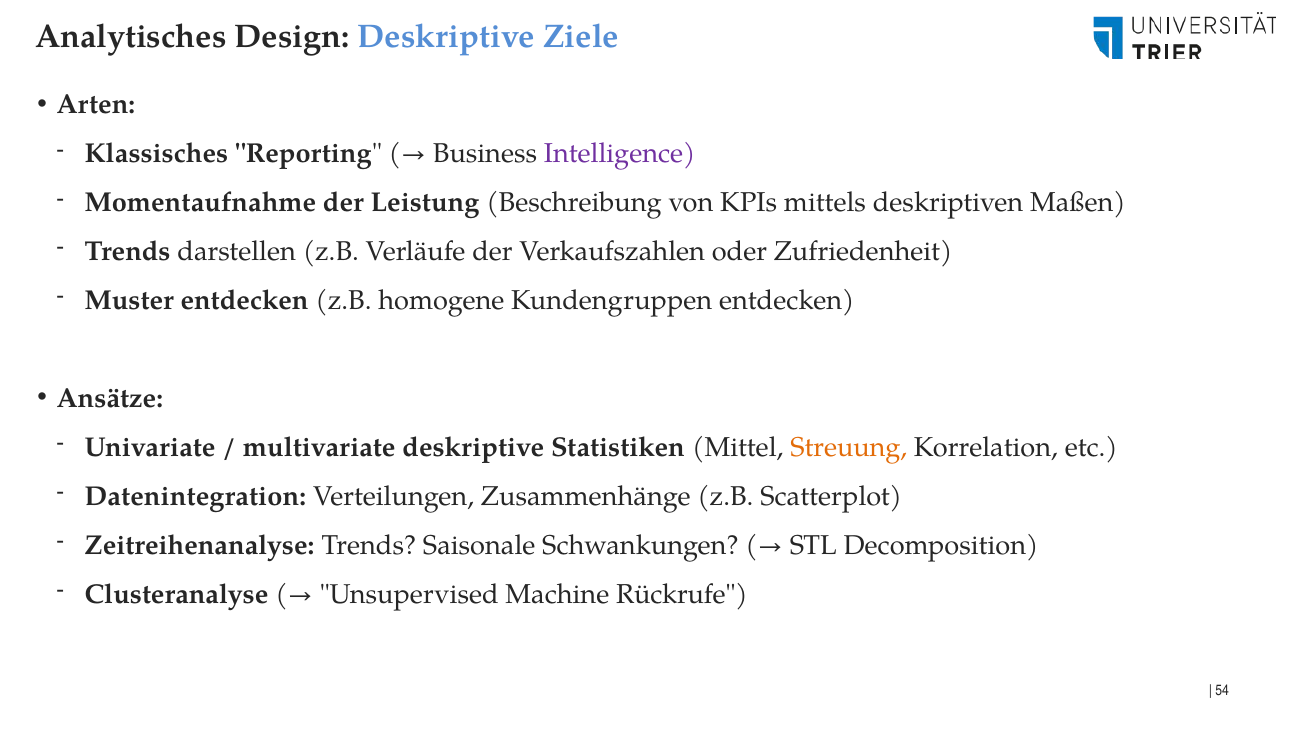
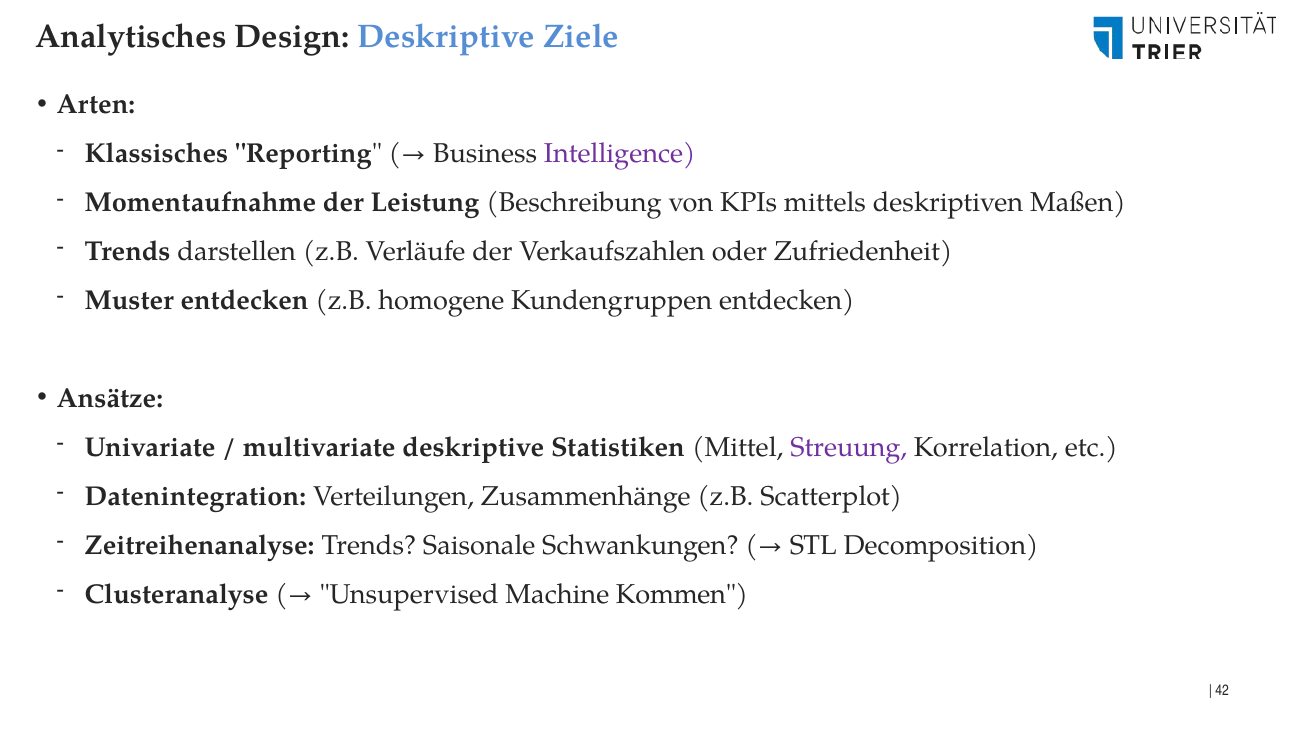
Streuung colour: orange -> purple (849, 447)
Rückrufe: Rückrufe -> Kommen (682, 594)
54: 54 -> 42 (1222, 690)
